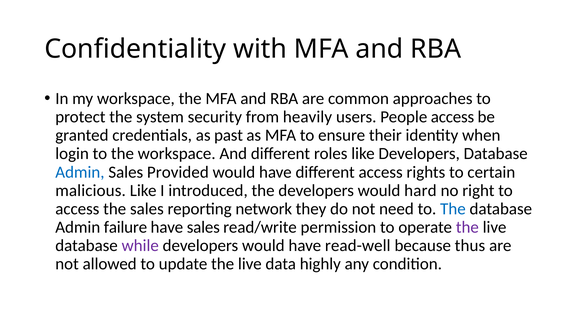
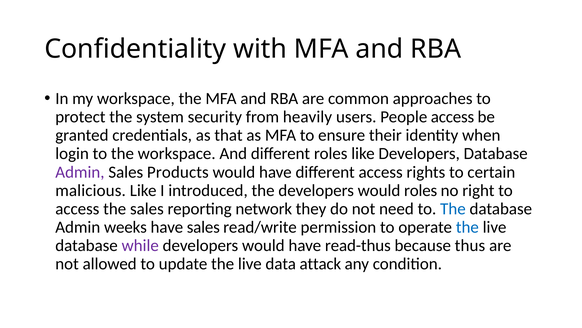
past: past -> that (228, 135)
Admin colour: blue -> purple (80, 172)
Provided: Provided -> Products (178, 172)
would hard: hard -> roles (421, 190)
failure: failure -> weeks (125, 227)
the colour: purple -> blue (467, 227)
read-well: read-well -> read-thus (358, 245)
highly: highly -> attack (320, 263)
